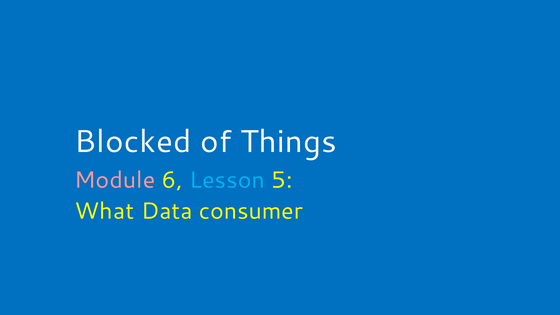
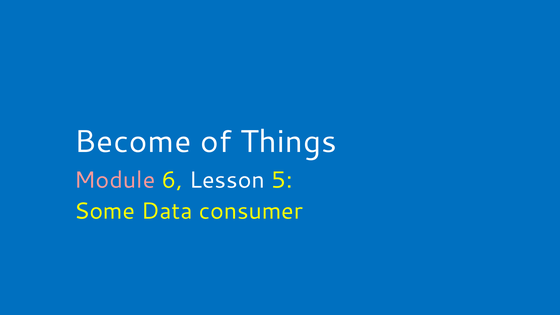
Blocked: Blocked -> Become (133, 142)
Lesson colour: light blue -> white (227, 180)
What: What -> Some (105, 211)
